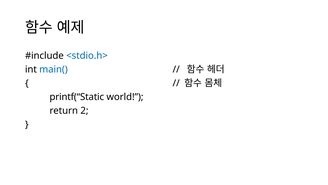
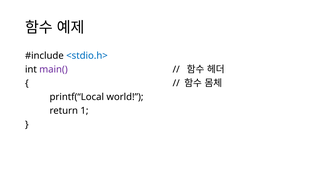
main( colour: blue -> purple (53, 69)
printf(“Static: printf(“Static -> printf(“Local (77, 97)
2: 2 -> 1 (84, 110)
